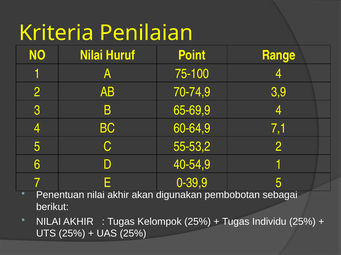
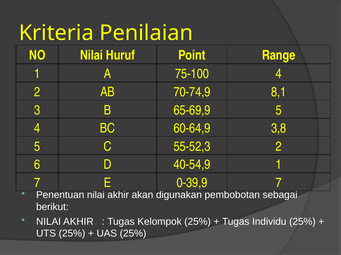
3,9: 3,9 -> 8,1 (279, 92)
65-69,9 4: 4 -> 5 (279, 110)
7,1: 7,1 -> 3,8 (279, 129)
55-53,2: 55-53,2 -> 55-52,3 (192, 147)
0-39,9 5: 5 -> 7 (279, 183)
